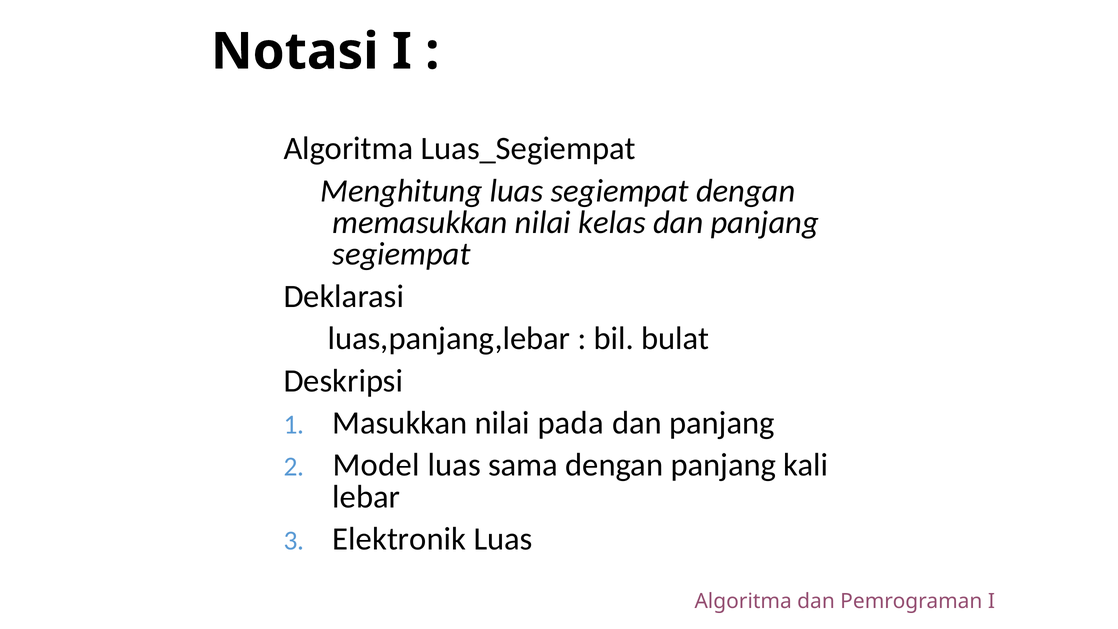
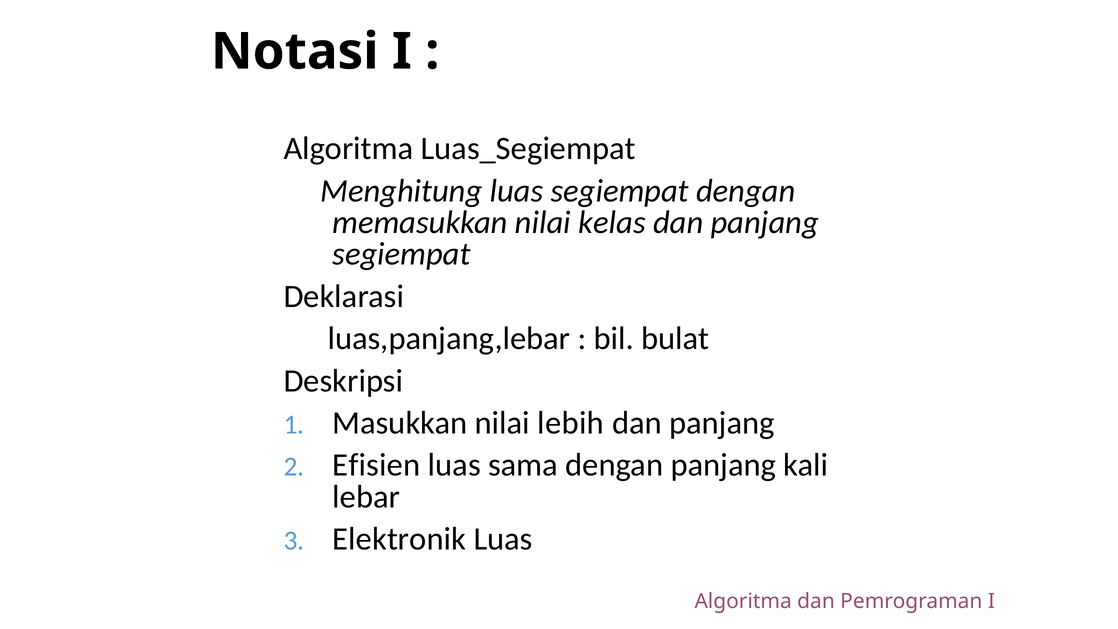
pada: pada -> lebih (571, 423)
Model: Model -> Efisien (376, 465)
